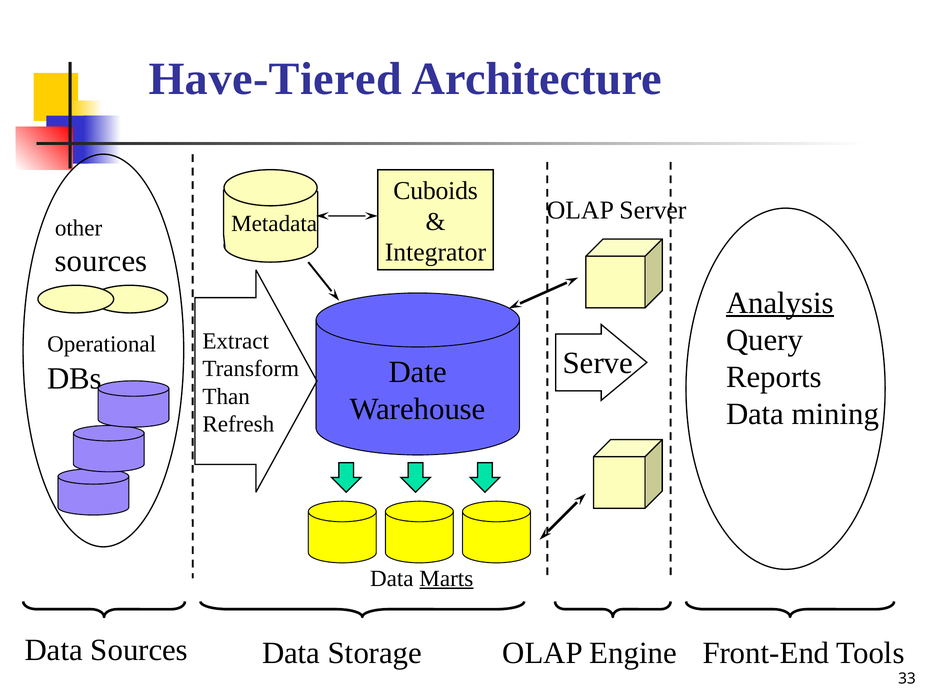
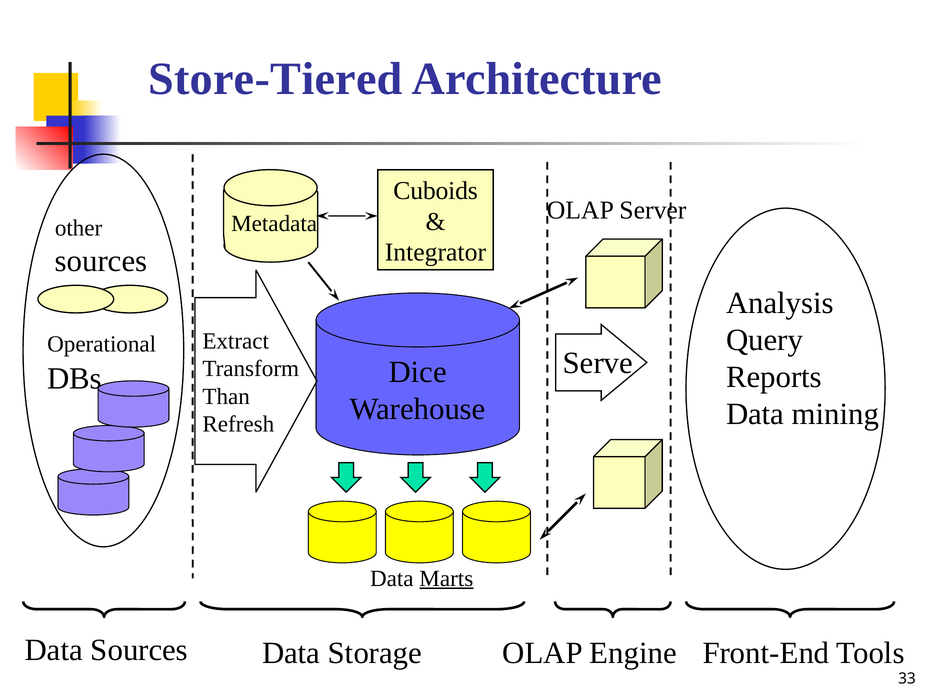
Have-Tiered: Have-Tiered -> Store-Tiered (275, 79)
Analysis underline: present -> none (780, 303)
Date: Date -> Dice (418, 372)
